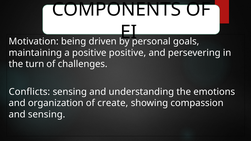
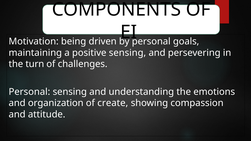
positive positive: positive -> sensing (127, 53)
Conflicts: Conflicts -> Personal (29, 92)
and sensing: sensing -> attitude (47, 115)
